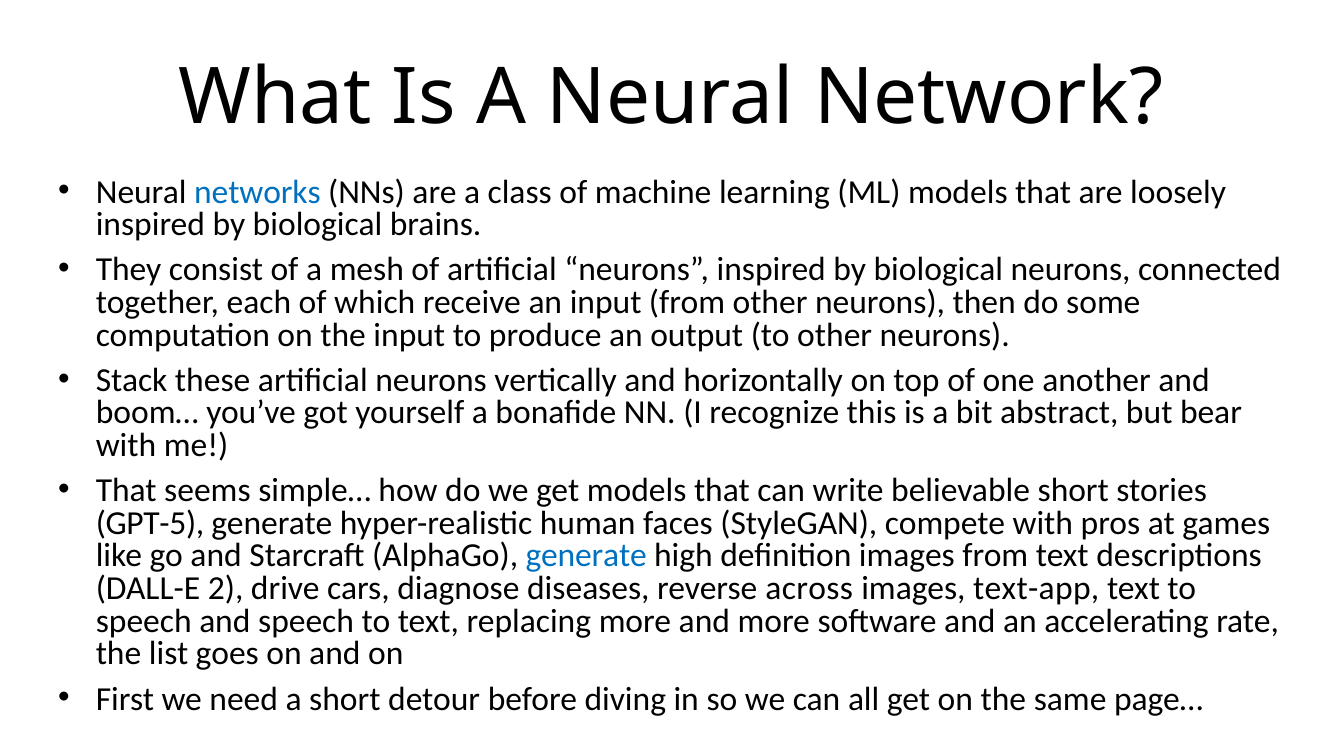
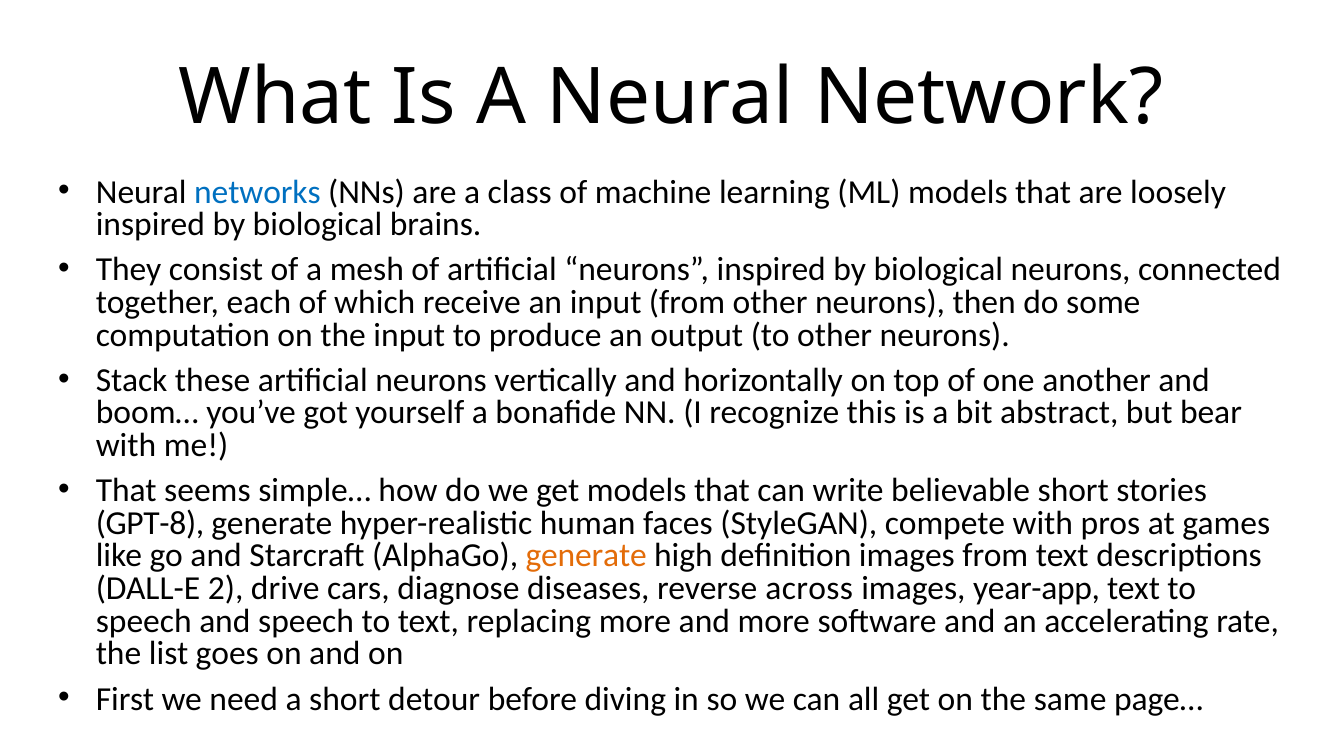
GPT-5: GPT-5 -> GPT-8 (150, 523)
generate colour: blue -> orange (586, 556)
text-app: text-app -> year-app (1037, 588)
